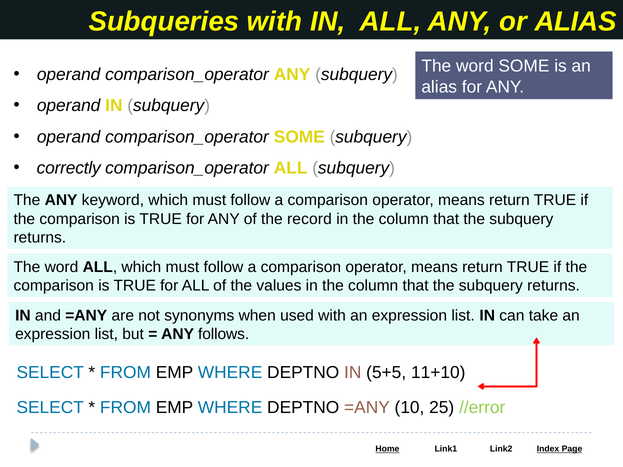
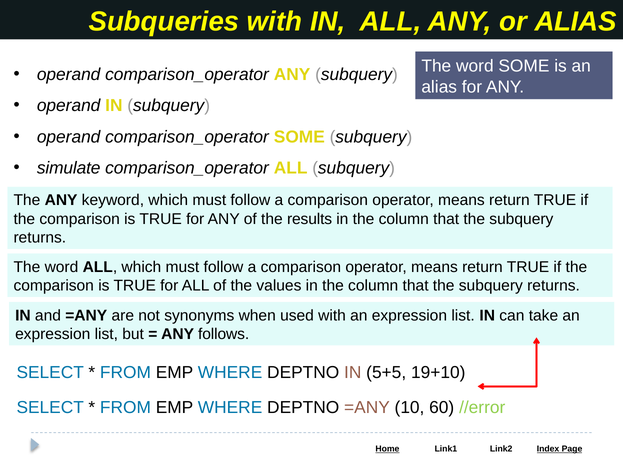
correctly: correctly -> simulate (69, 168)
record: record -> results (310, 219)
11+10: 11+10 -> 19+10 (438, 373)
25: 25 -> 60 (442, 408)
